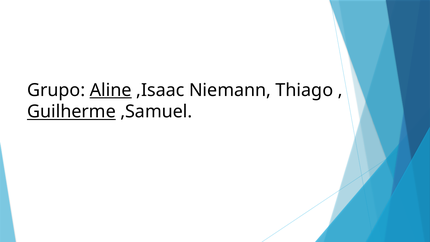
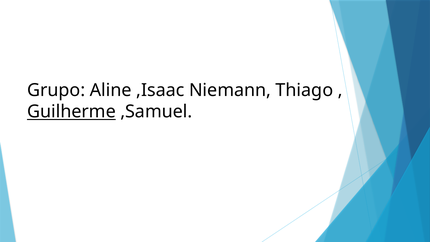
Aline underline: present -> none (111, 90)
